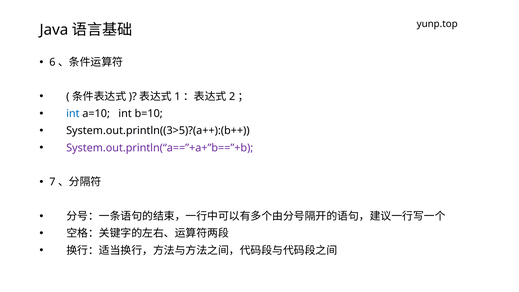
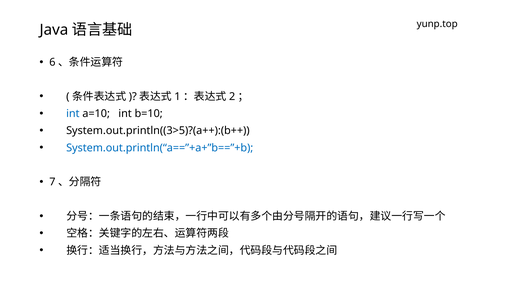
System.out.println(“a==”+a+”b==”+b colour: purple -> blue (160, 148)
